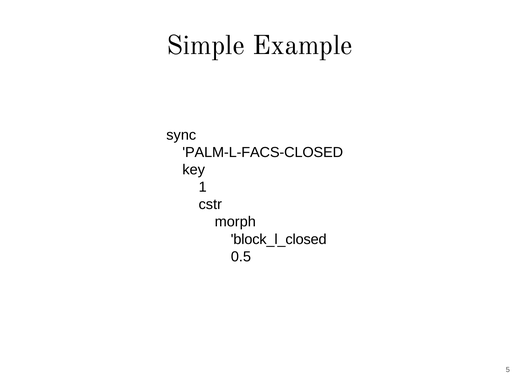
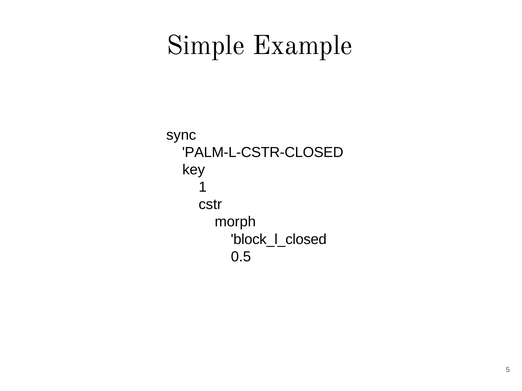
PALM-L-FACS-CLOSED: PALM-L-FACS-CLOSED -> PALM-L-CSTR-CLOSED (263, 153)
